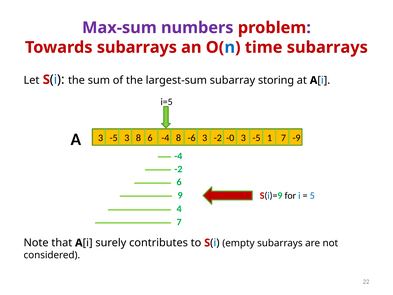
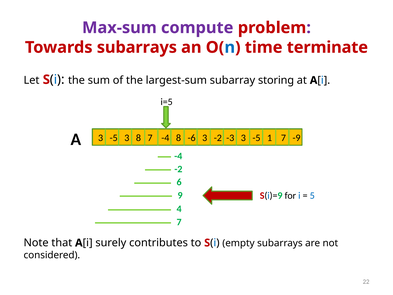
numbers: numbers -> compute (197, 28)
time subarrays: subarrays -> terminate (327, 47)
8 6: 6 -> 7 (150, 138)
-0: -0 -> -3 (230, 138)
